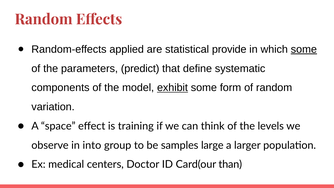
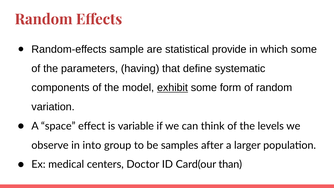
applied: applied -> sample (127, 49)
some underline: present -> none (304, 49)
predict: predict -> having (140, 68)
training: training -> variable (136, 126)
large: large -> after (212, 145)
